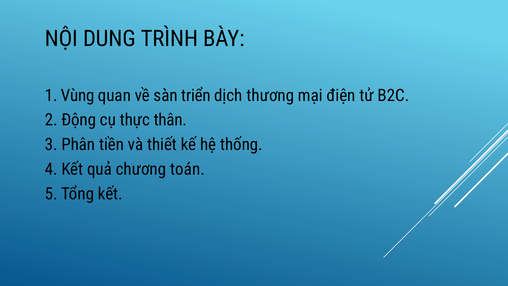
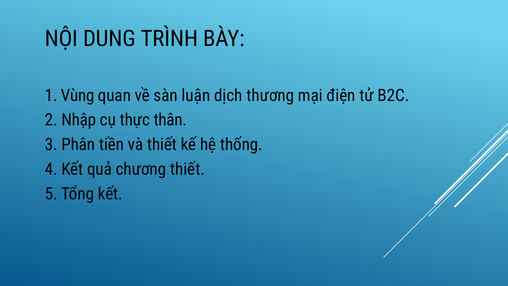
triển: triển -> luận (196, 95)
Động: Động -> Nhập (79, 120)
chương toán: toán -> thiết (187, 169)
